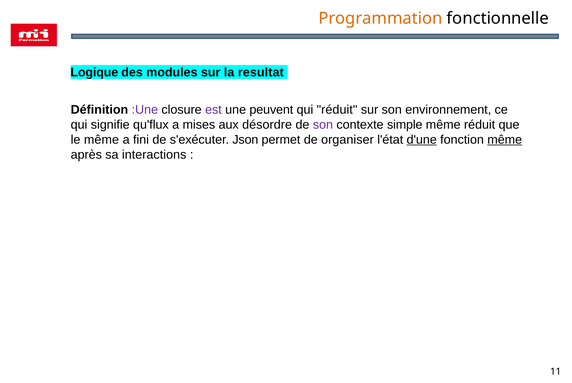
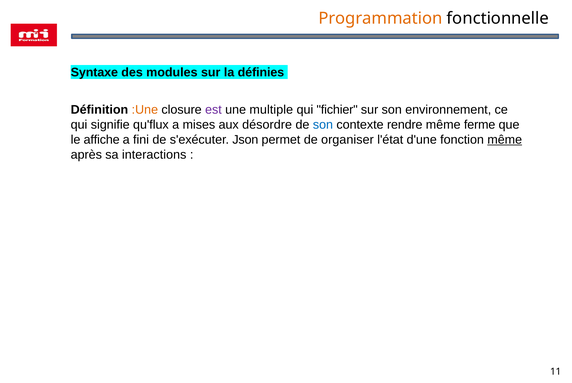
Logique: Logique -> Syntaxe (94, 72)
resultat: resultat -> définies (261, 72)
:Une colour: purple -> orange (145, 110)
peuvent: peuvent -> multiple (271, 110)
qui réduit: réduit -> fichier (337, 110)
son colour: purple -> blue (323, 125)
simple: simple -> rendre (405, 125)
même réduit: réduit -> ferme (480, 125)
le même: même -> affiche (102, 140)
d'une underline: present -> none (422, 140)
